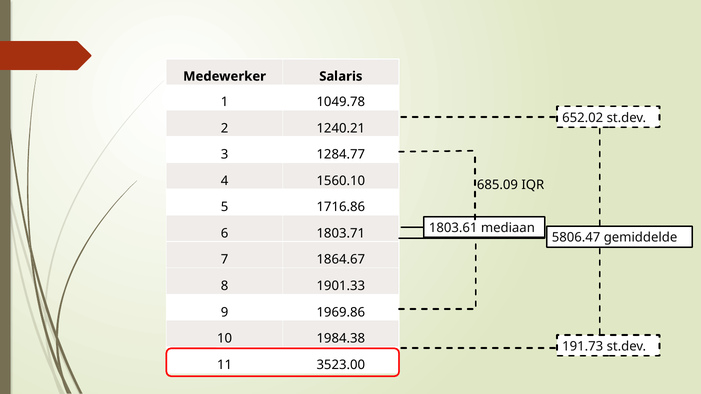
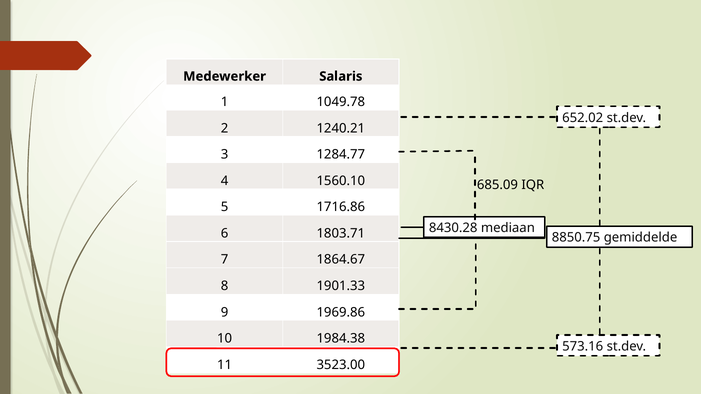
1803.61: 1803.61 -> 8430.28 (453, 228)
5806.47: 5806.47 -> 8850.75 (576, 238)
191.73: 191.73 -> 573.16 (583, 347)
